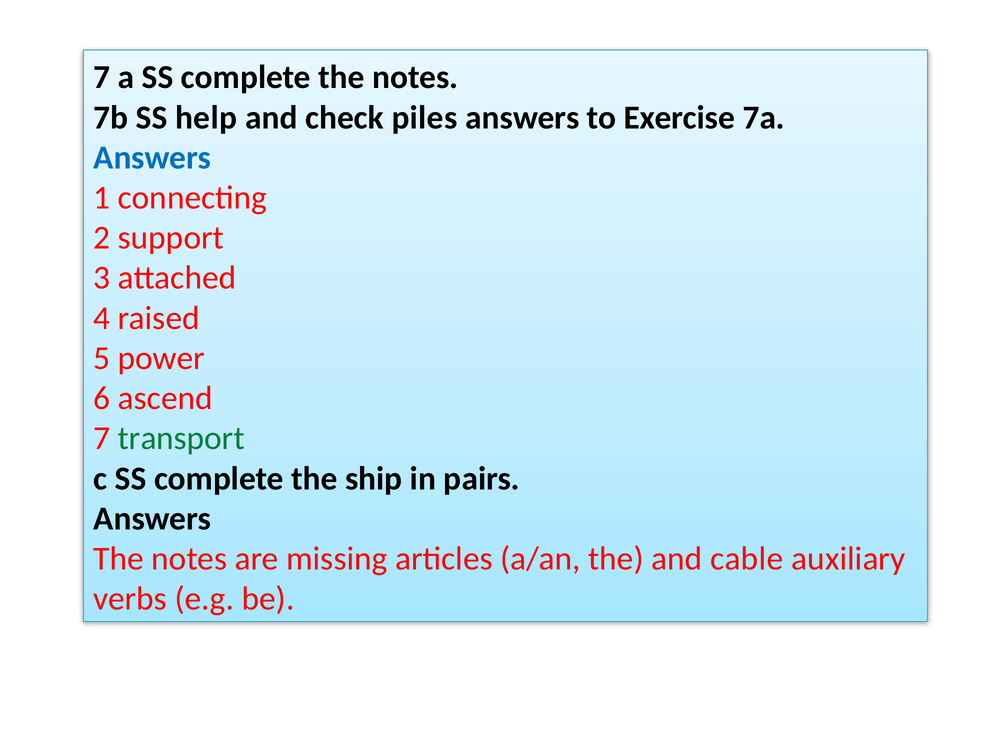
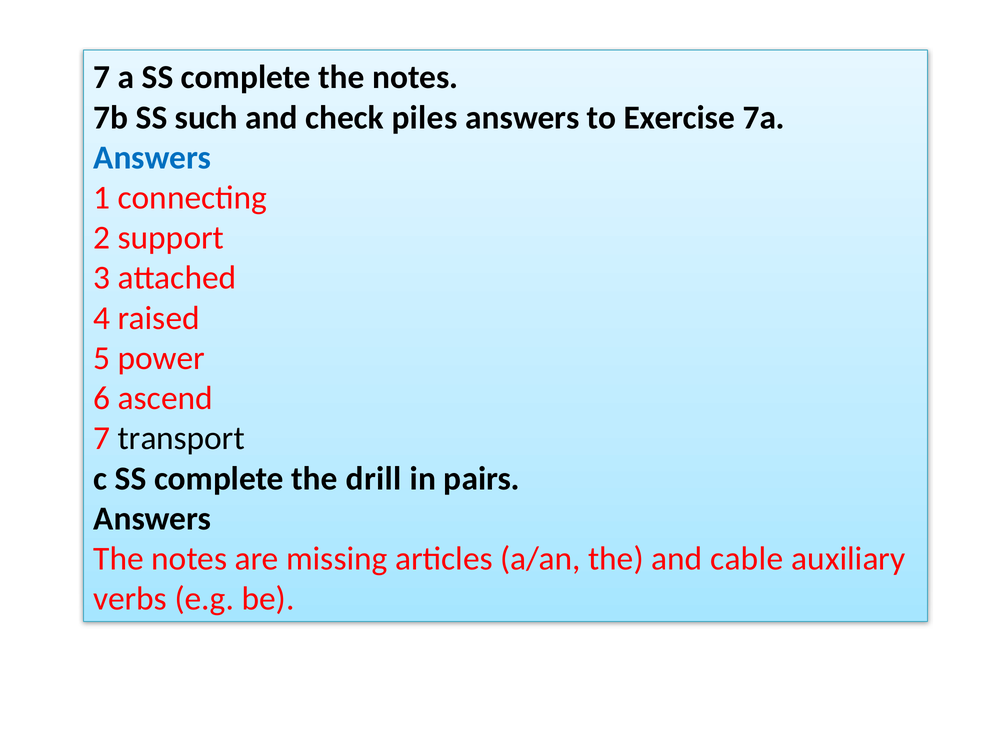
help: help -> such (206, 118)
transport colour: green -> black (181, 439)
ship: ship -> drill (374, 479)
